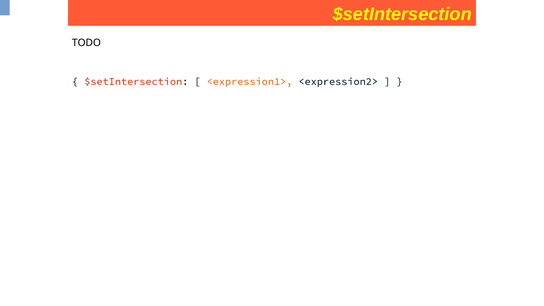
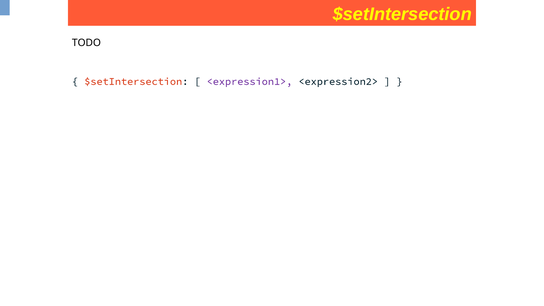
<expression1> colour: orange -> purple (249, 81)
